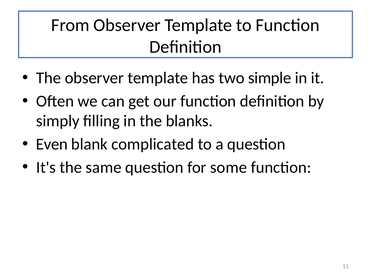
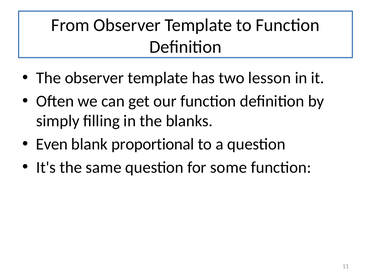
simple: simple -> lesson (270, 78)
complicated: complicated -> proportional (153, 144)
